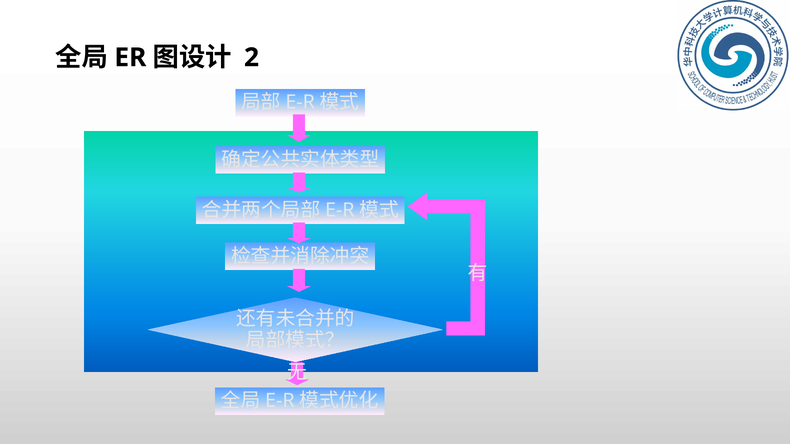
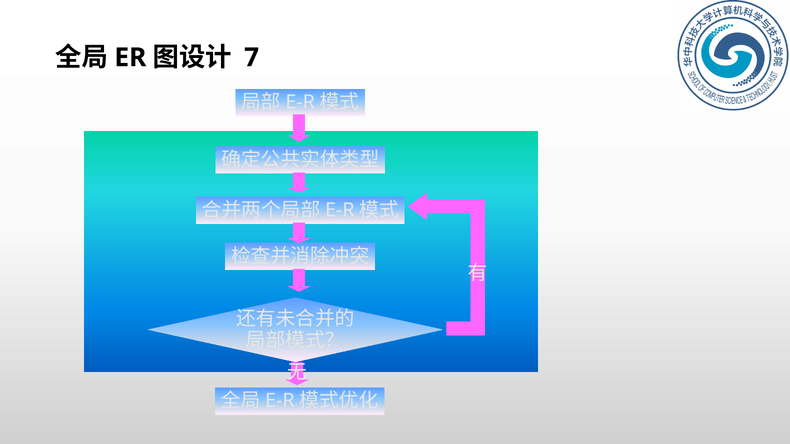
2: 2 -> 7 (252, 58)
